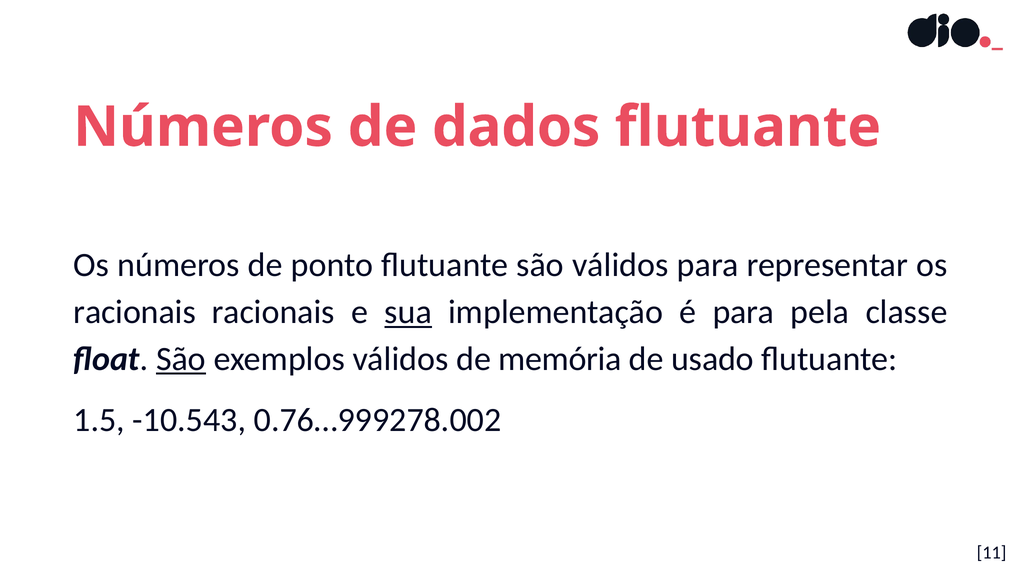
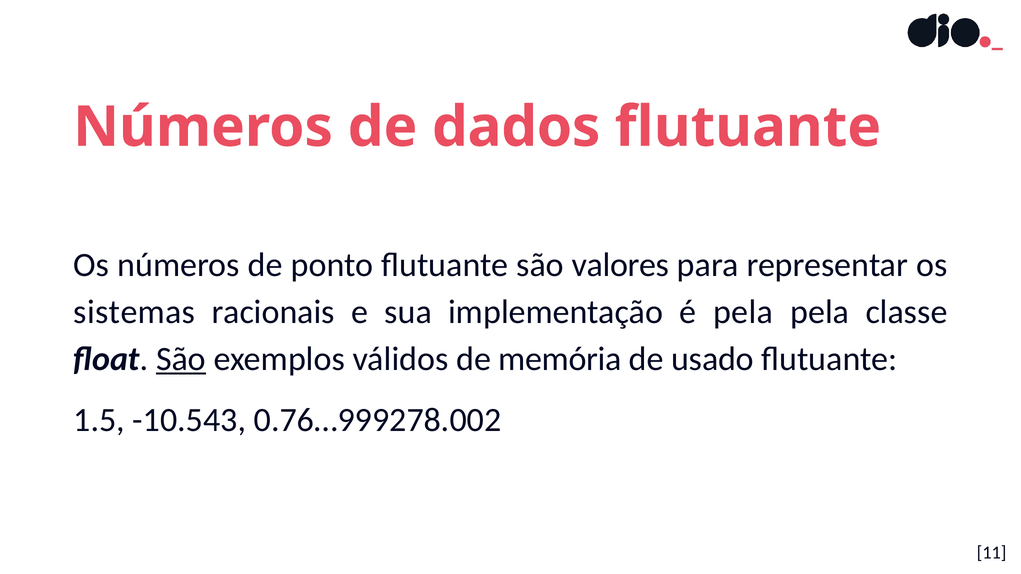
são válidos: válidos -> valores (621, 265)
racionais: racionais -> sistemas (134, 312)
sua underline: present -> none (408, 312)
é para: para -> pela (743, 312)
